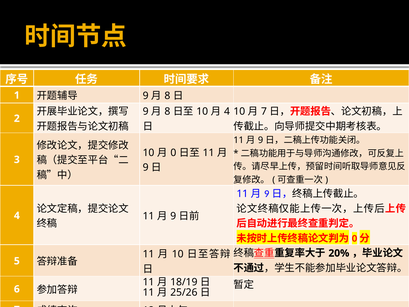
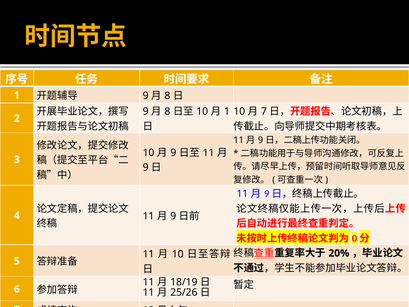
4: 4 -> 1 (227, 111)
0: 0 -> 9 (173, 153)
